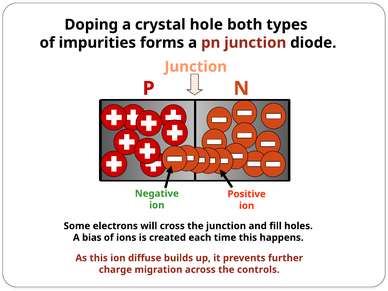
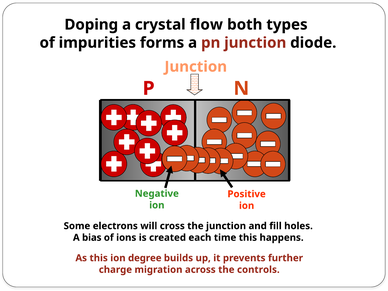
hole: hole -> flow (206, 25)
diffuse: diffuse -> degree (145, 258)
